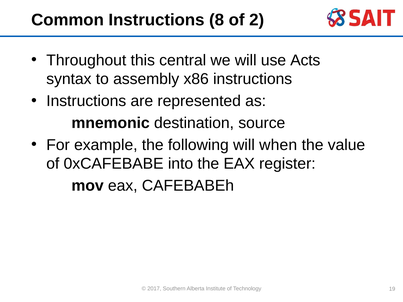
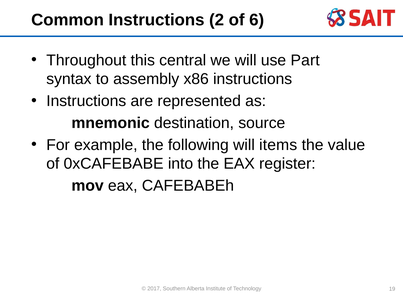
8: 8 -> 2 (217, 20)
2: 2 -> 6 (257, 20)
Acts: Acts -> Part (305, 60)
when: when -> items (278, 145)
